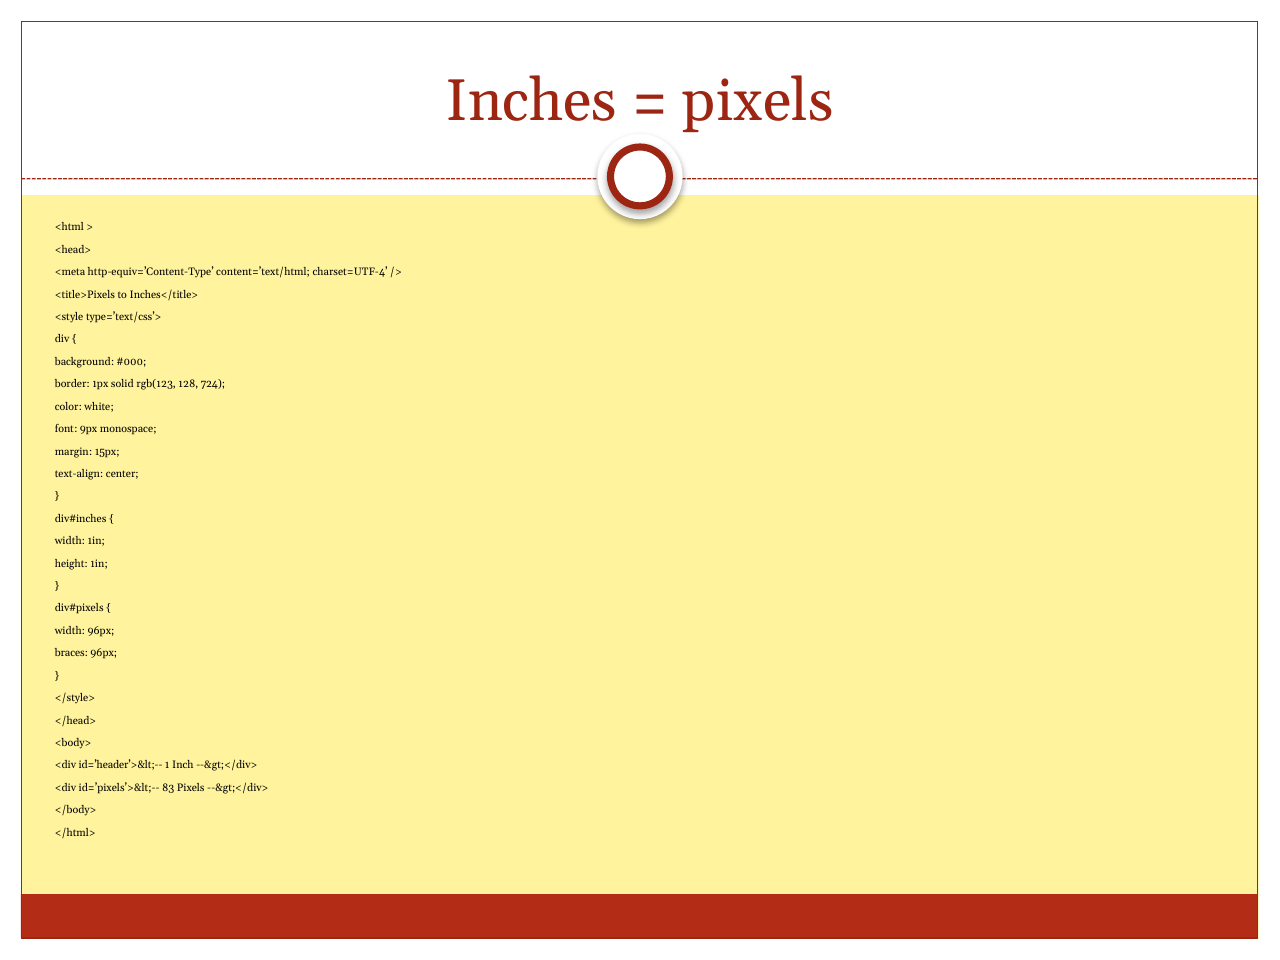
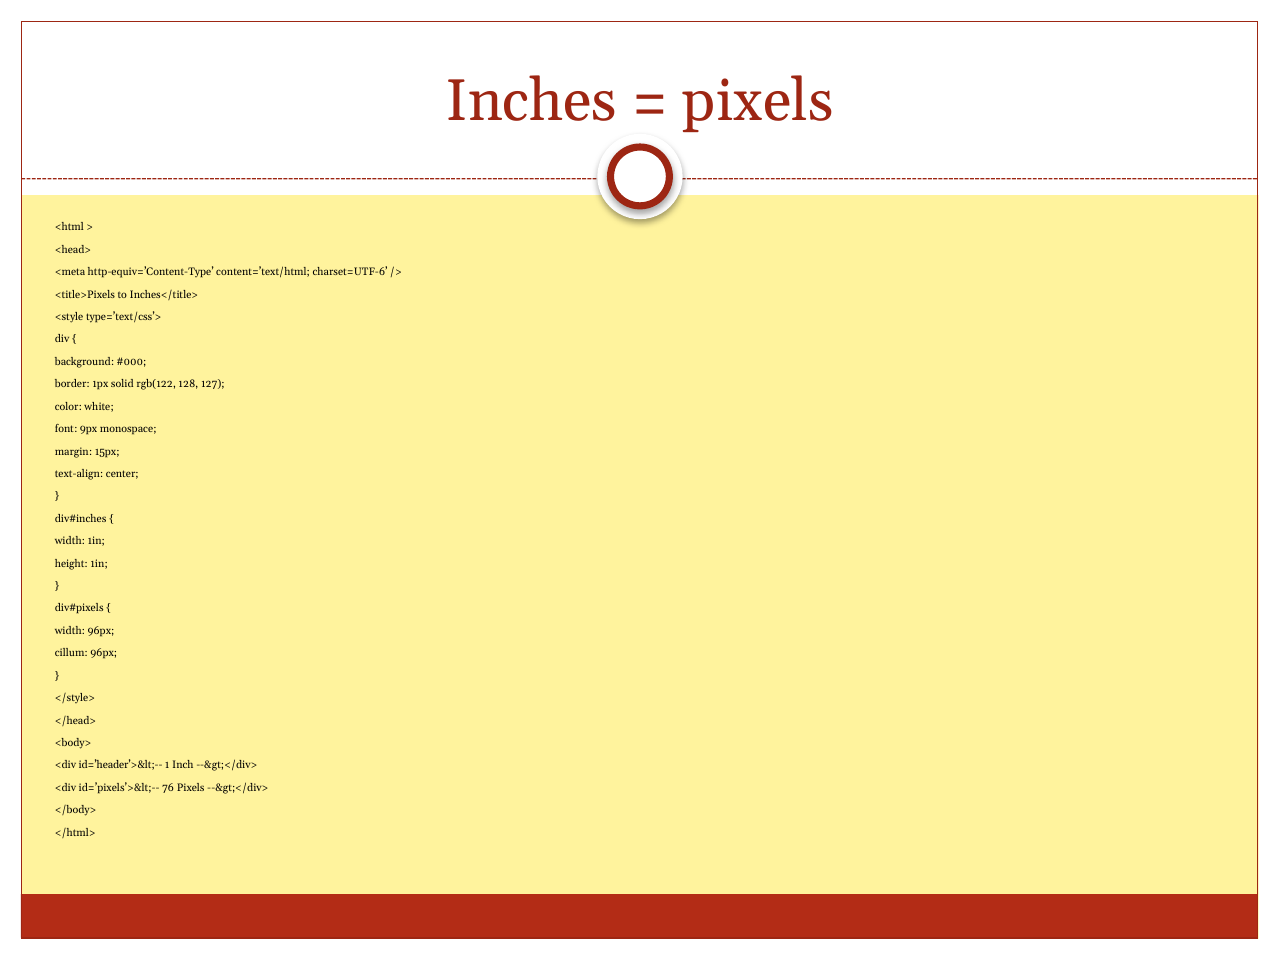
charset=UTF-4: charset=UTF-4 -> charset=UTF-6 (350, 272)
rgb(123: rgb(123 -> rgb(122 (156, 384)
724: 724 -> 127 (213, 384)
braces: braces -> cillum (71, 653)
83: 83 -> 76 (168, 788)
